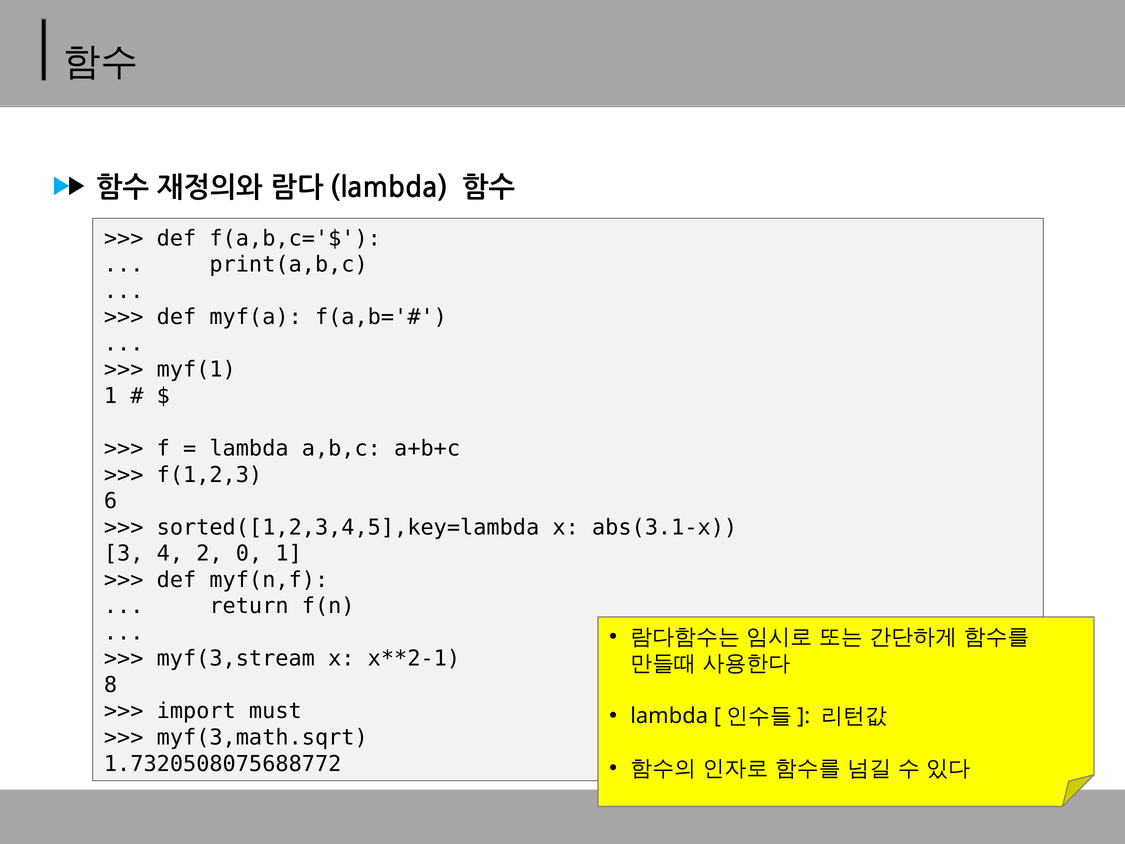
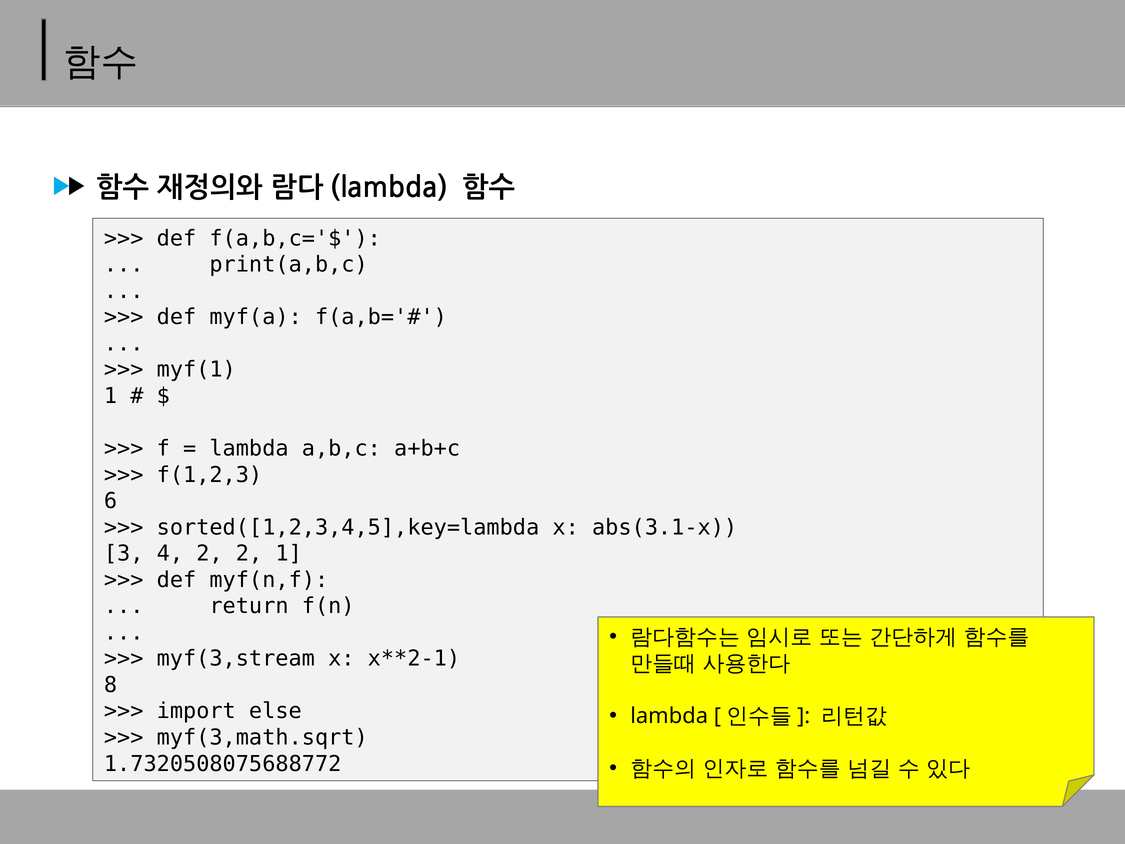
2 0: 0 -> 2 (249, 553)
must: must -> else (275, 711)
